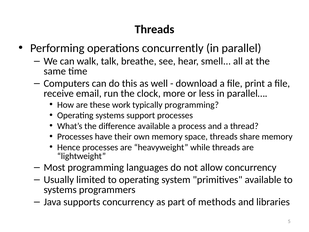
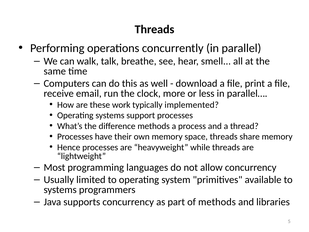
typically programming: programming -> implemented (192, 105)
difference available: available -> methods (154, 126)
